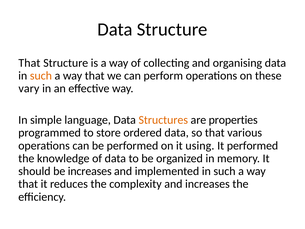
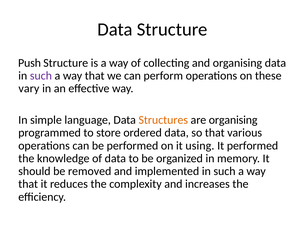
That: That -> Push (30, 63)
such colour: orange -> purple (41, 76)
are properties: properties -> organising (233, 120)
be increases: increases -> removed (90, 171)
